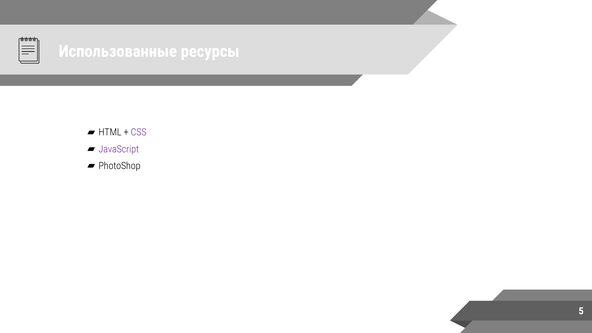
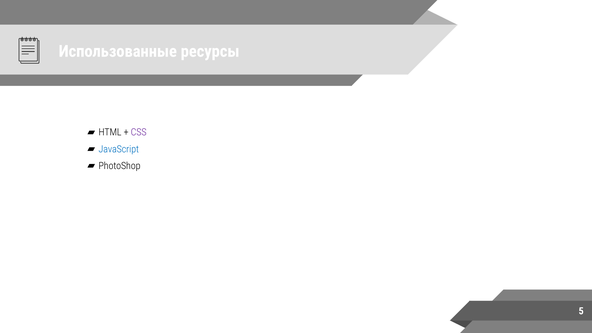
JavaScript colour: purple -> blue (119, 149)
